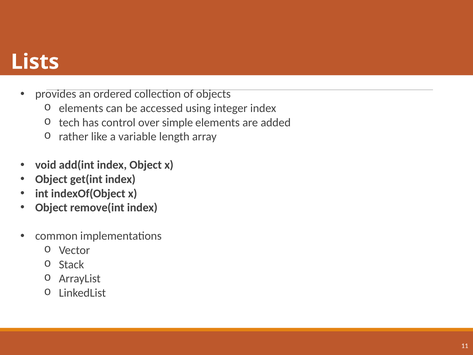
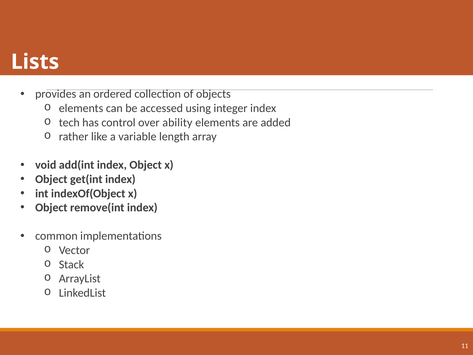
simple: simple -> ability (177, 122)
